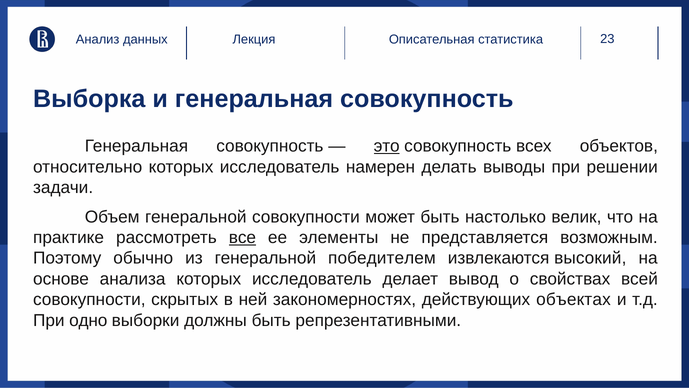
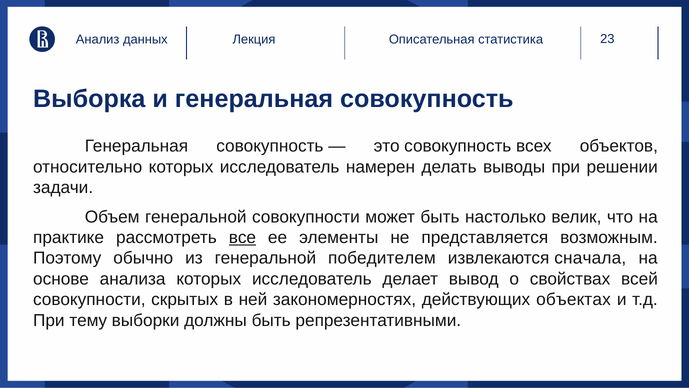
это underline: present -> none (387, 146)
высокий: высокий -> сначала (590, 258)
одно: одно -> тему (88, 320)
